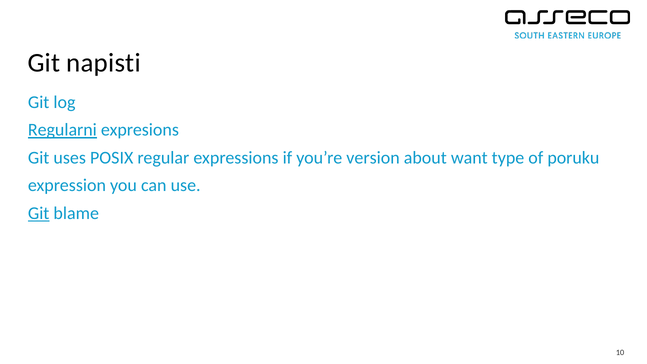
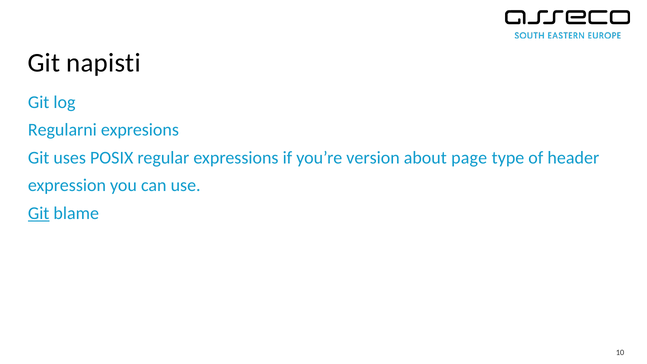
Regularni underline: present -> none (62, 130)
want: want -> page (469, 158)
poruku: poruku -> header (573, 158)
